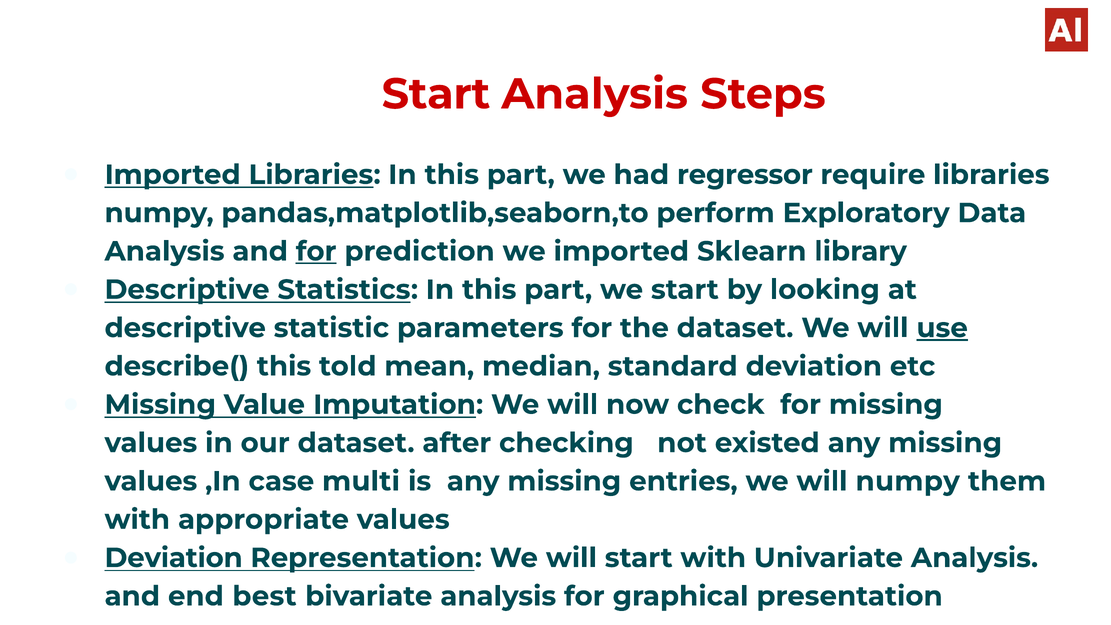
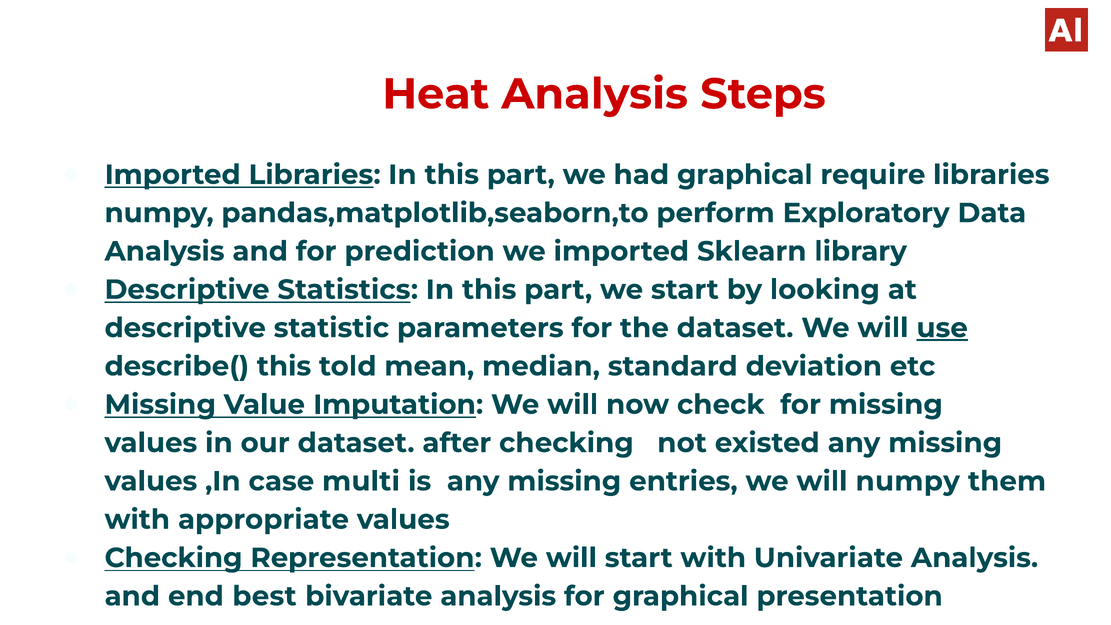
Start: Start -> Heat (436, 94)
had regressor: regressor -> graphical (745, 175)
for underline: present -> none (316, 251)
Deviation: Deviation -> Checking (174, 558)
